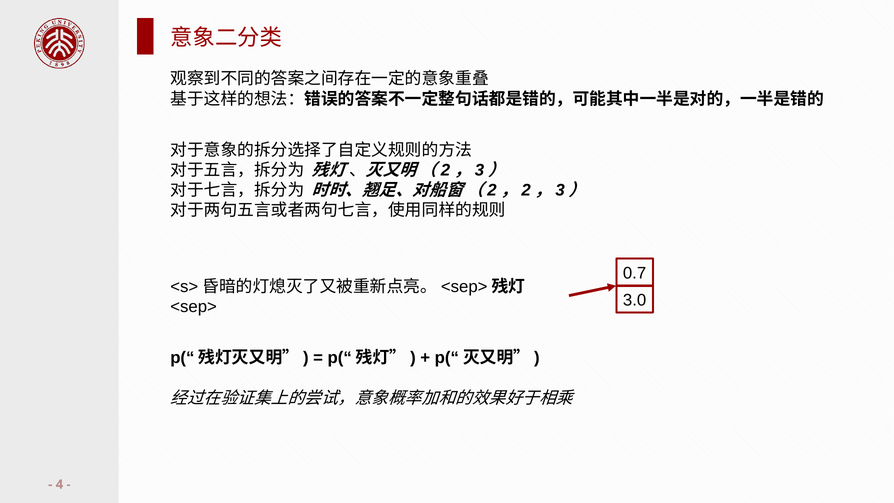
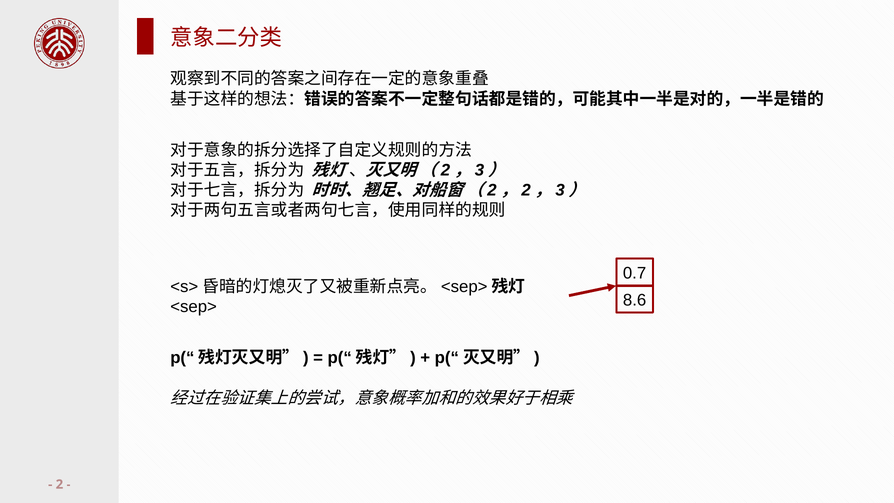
3.0: 3.0 -> 8.6 (635, 300)
4: 4 -> 2 (59, 484)
